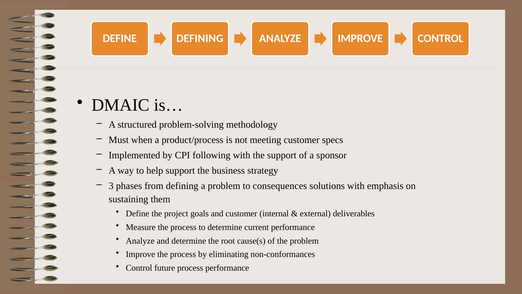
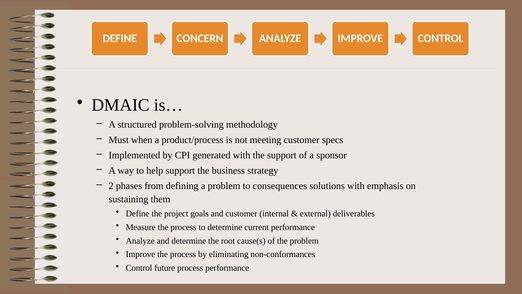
DEFINE DEFINING: DEFINING -> CONCERN (200, 38)
following: following -> generated (212, 155)
3: 3 -> 2 (111, 186)
